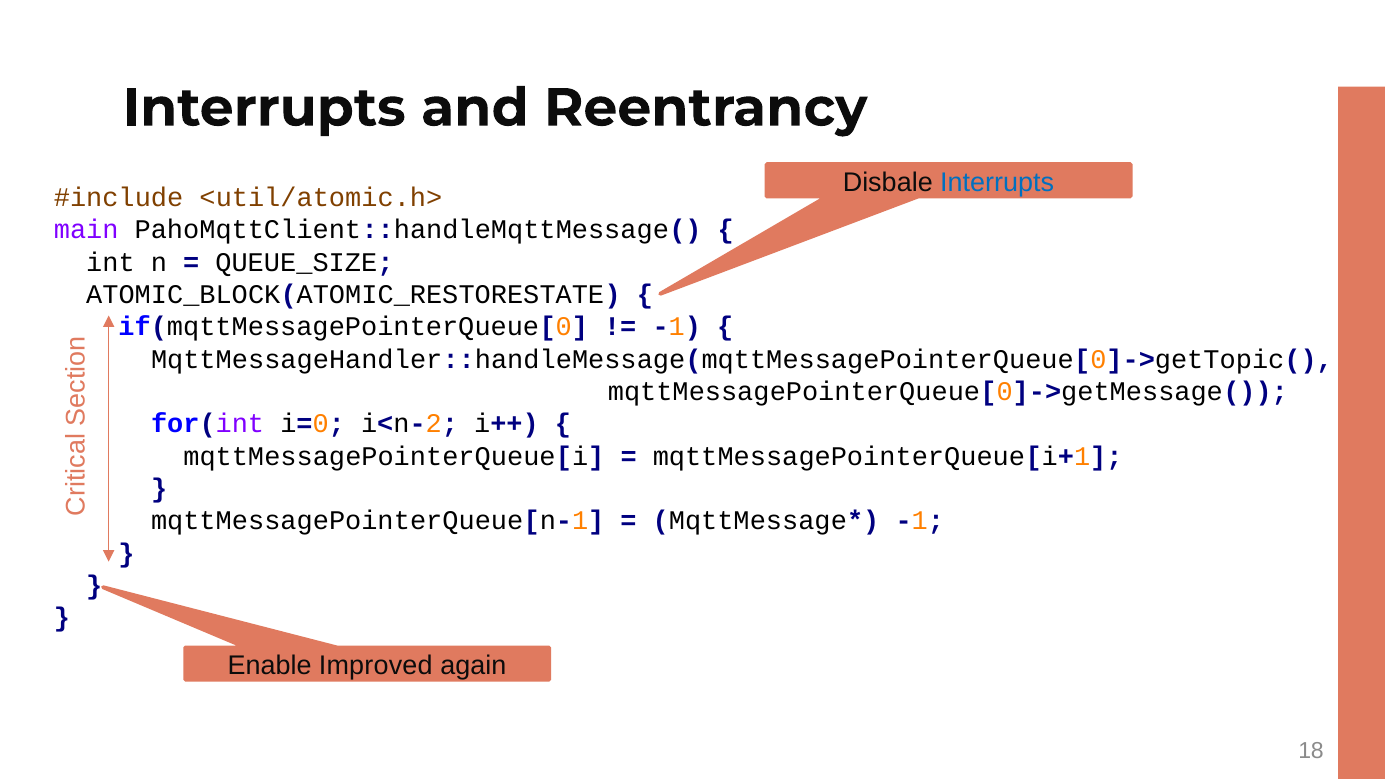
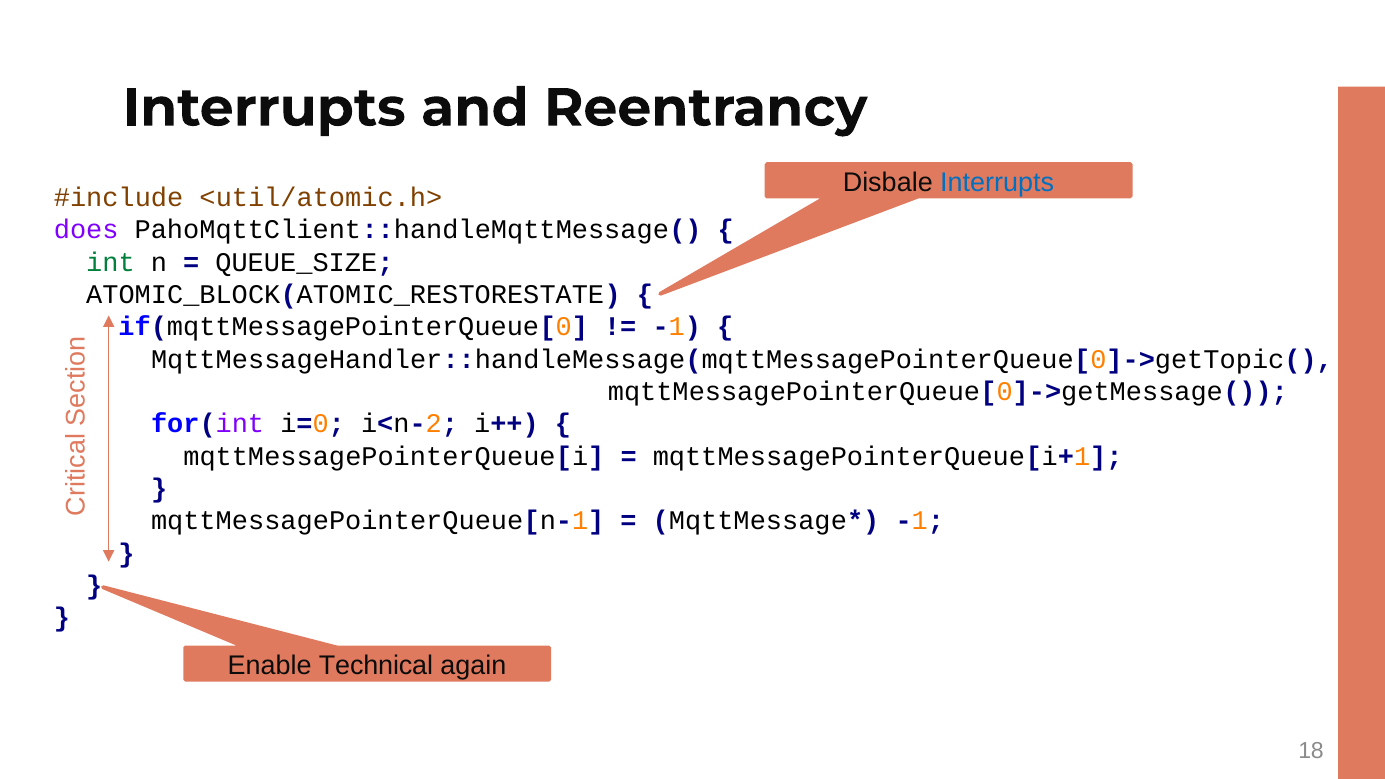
main: main -> does (86, 230)
int colour: black -> green (110, 262)
Improved: Improved -> Technical (376, 666)
